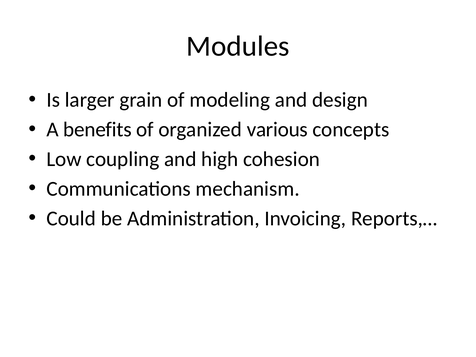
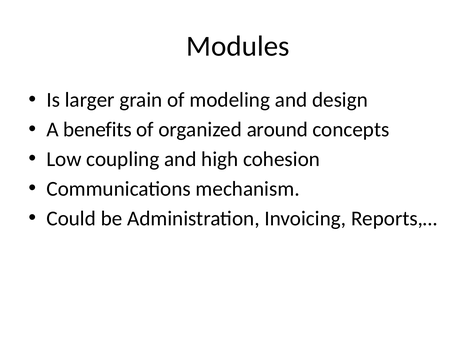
various: various -> around (277, 129)
